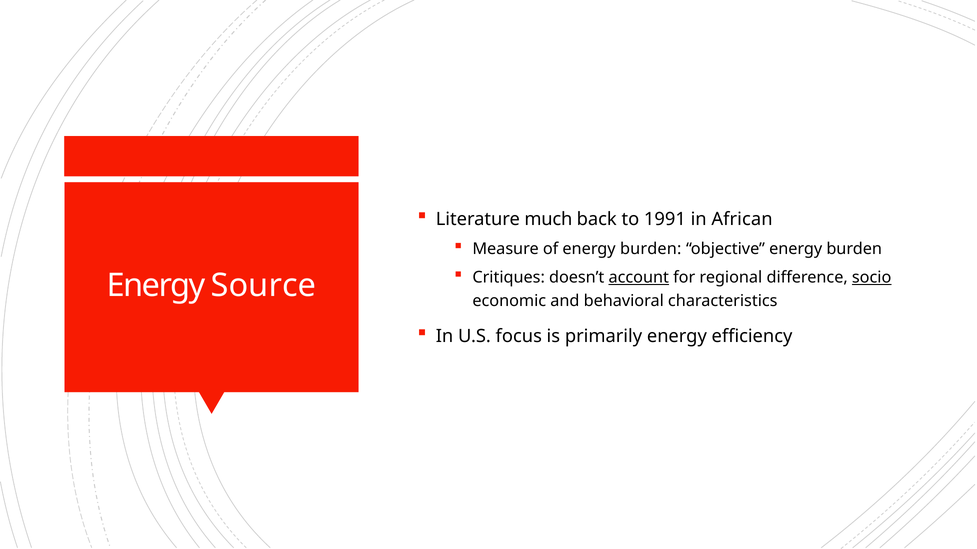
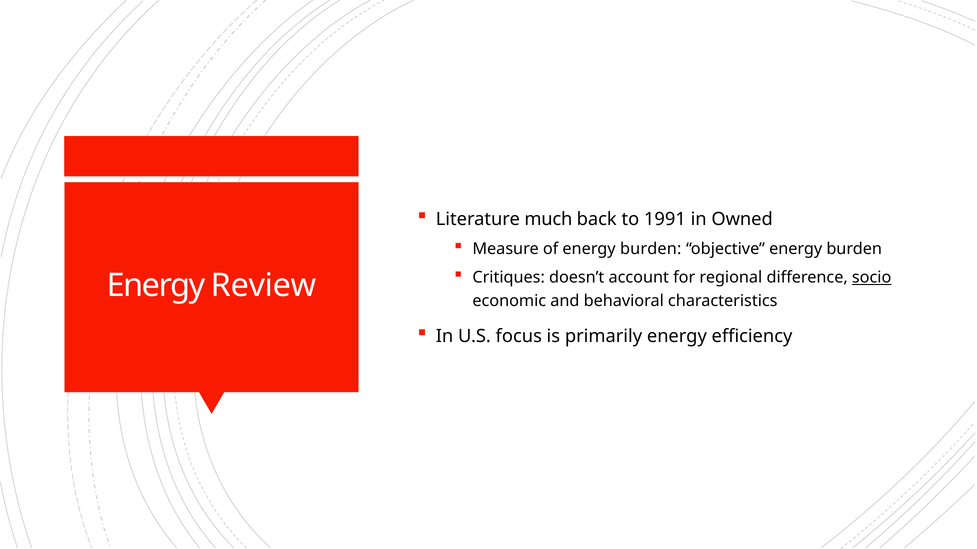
African: African -> Owned (742, 220)
account underline: present -> none (639, 278)
Source: Source -> Review (264, 286)
